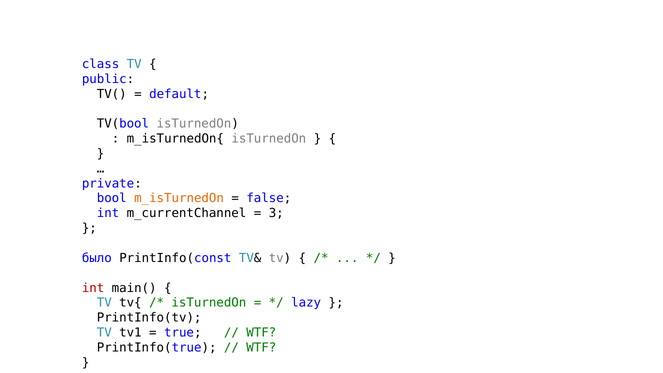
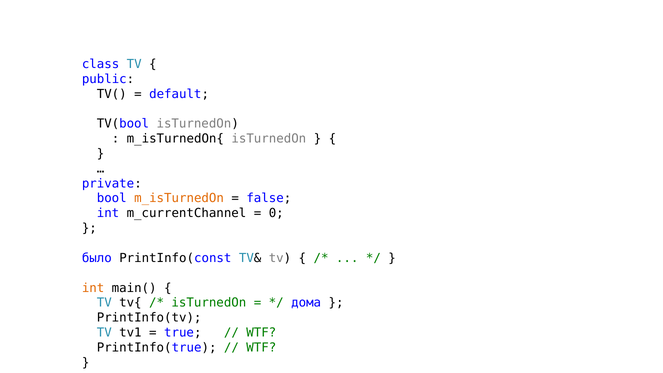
3: 3 -> 0 (276, 213)
int colour: red -> orange (93, 288)
lazy: lazy -> дома (306, 303)
